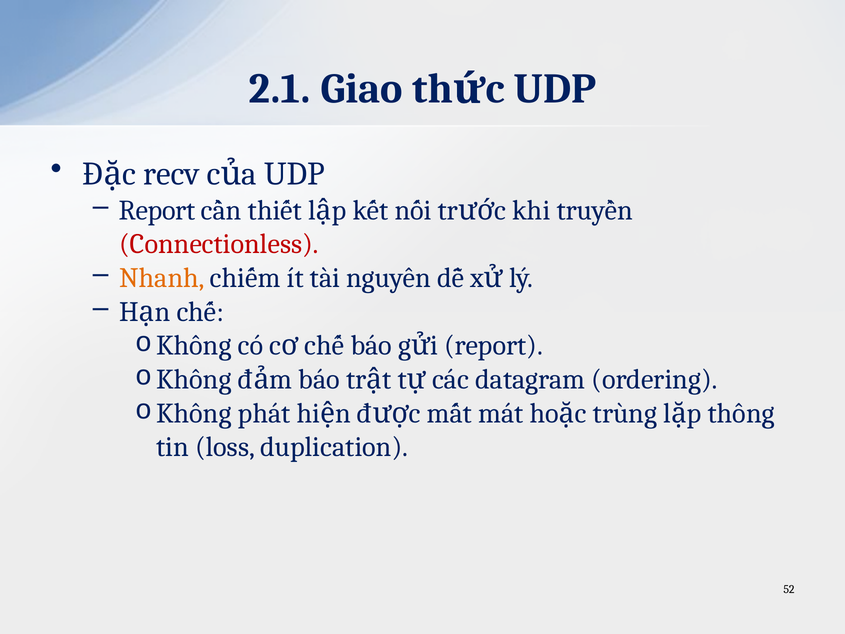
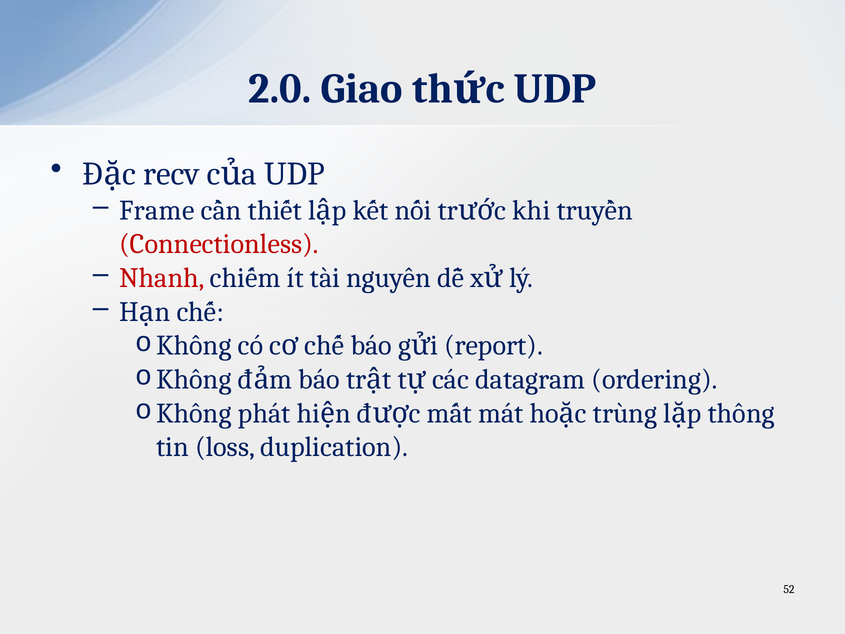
2.1: 2.1 -> 2.0 (280, 89)
Report: Report -> Frame (157, 210)
Nhanh colour: orange -> red (162, 278)
